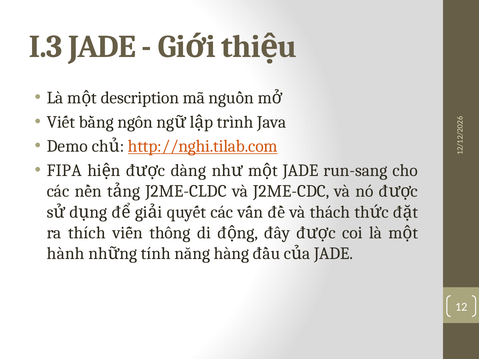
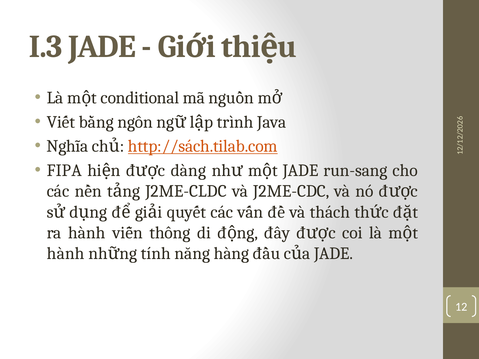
description: description -> conditional (140, 98)
Demo: Demo -> Nghĩa (67, 146)
http://nghi.tilab.com: http://nghi.tilab.com -> http://sách.tilab.com (203, 146)
ra thích: thích -> hành (87, 233)
